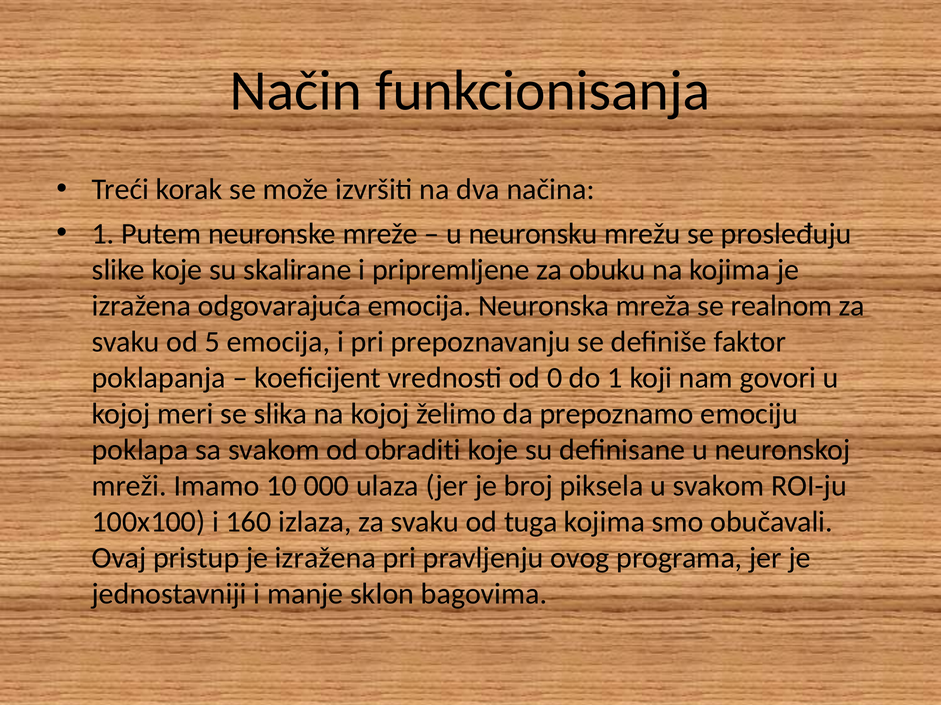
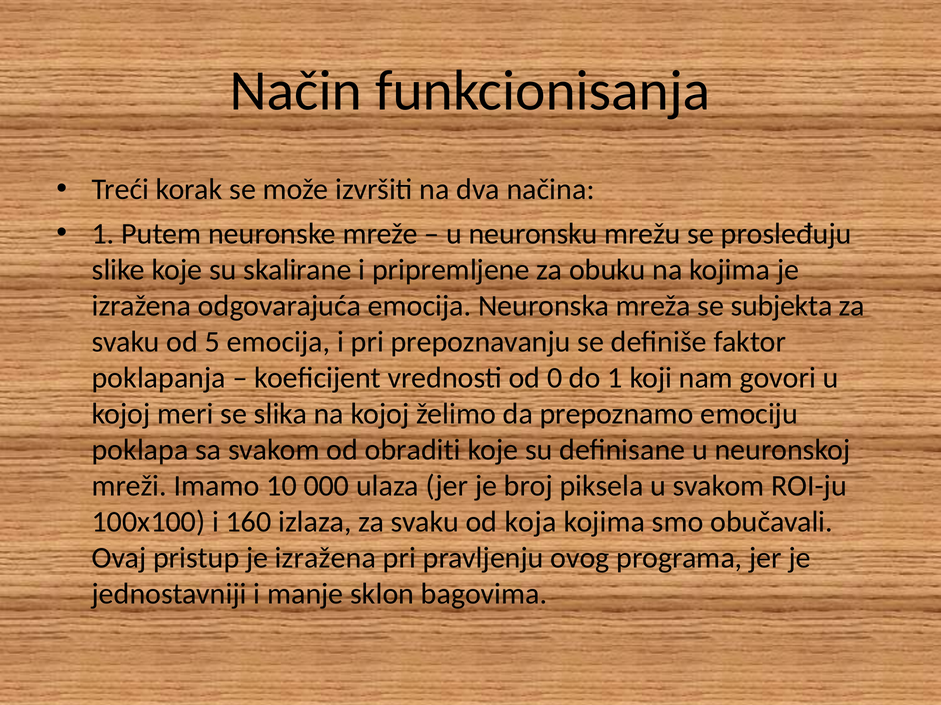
realnom: realnom -> subjekta (782, 306)
tuga: tuga -> koja (531, 522)
